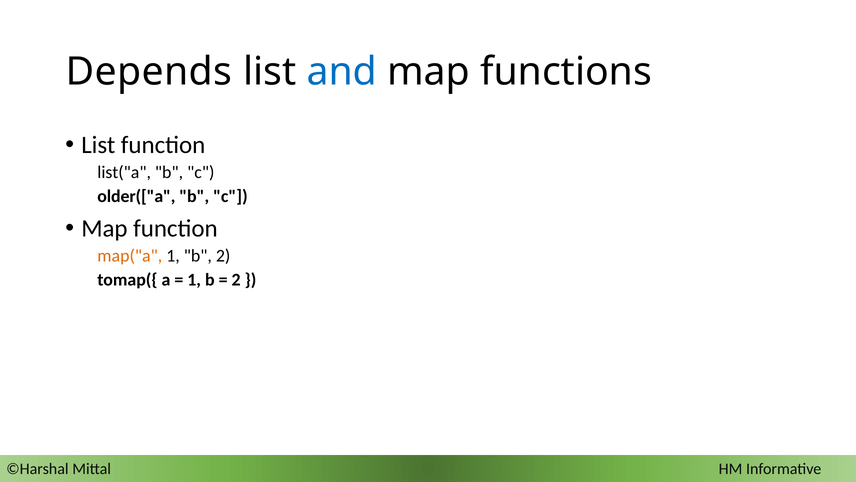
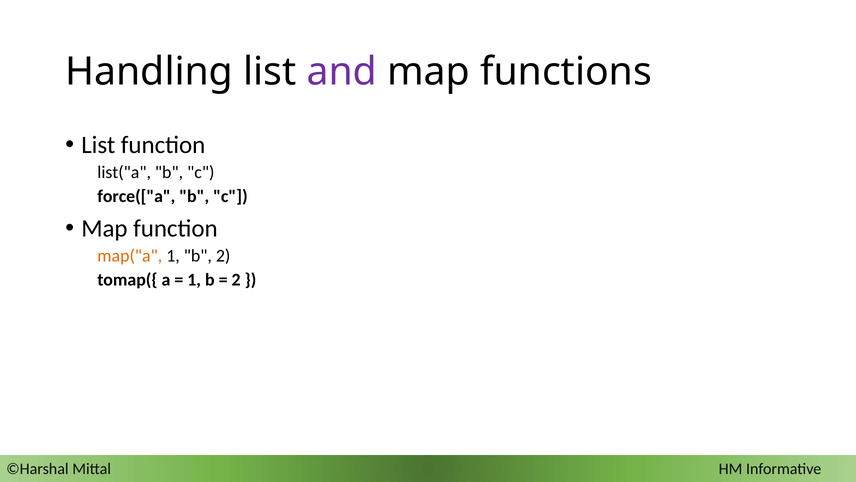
Depends: Depends -> Handling (149, 72)
and colour: blue -> purple (342, 72)
older(["a: older(["a -> force(["a (136, 196)
